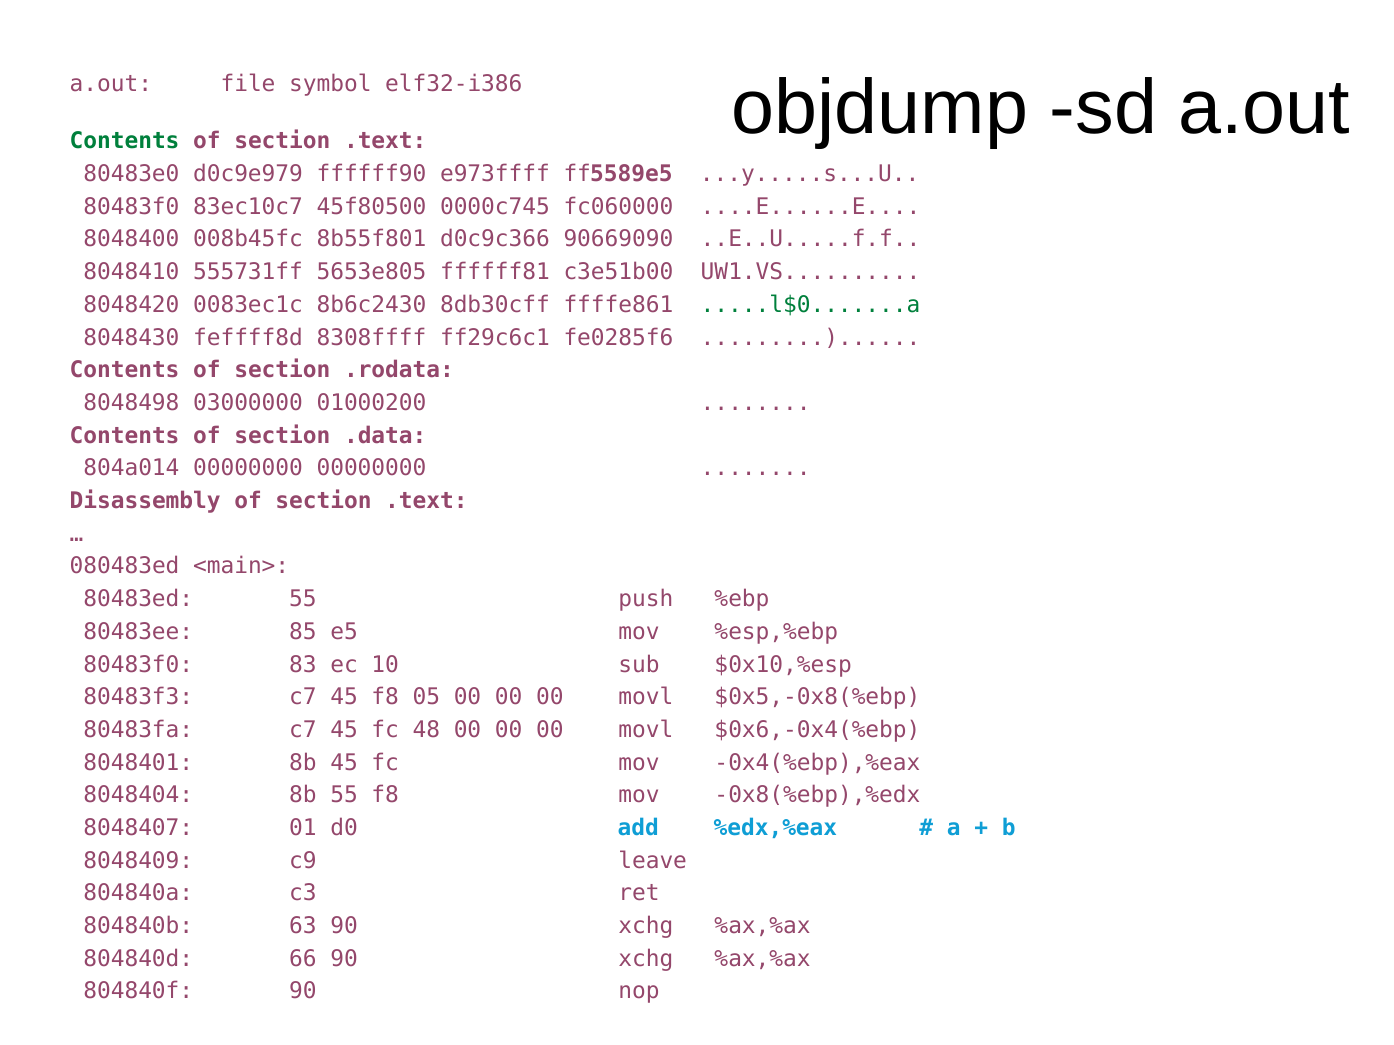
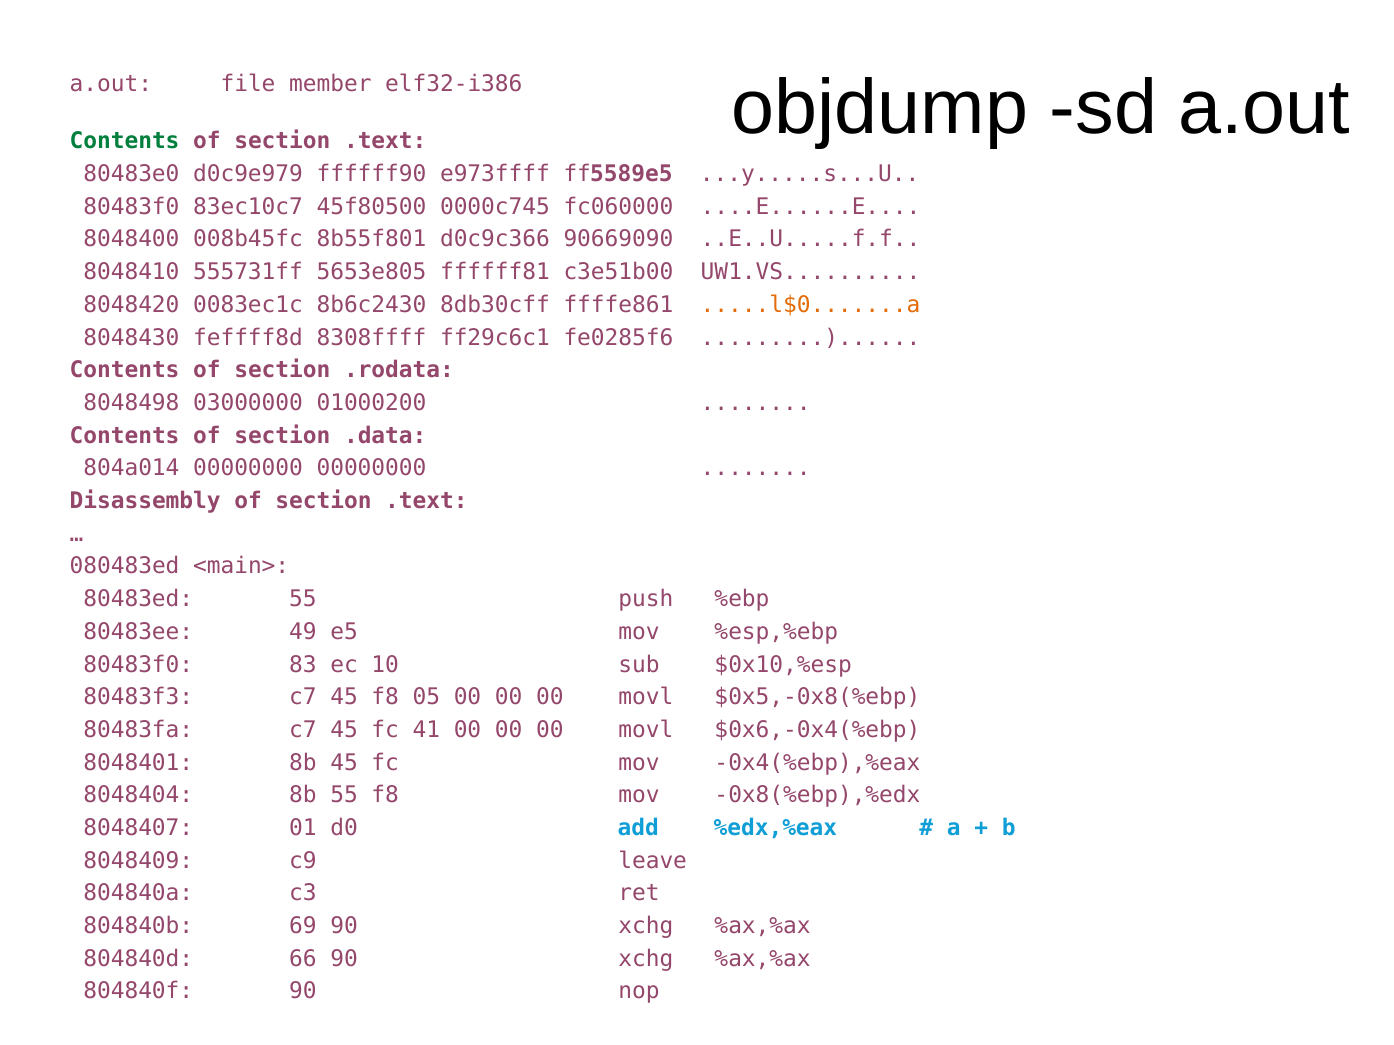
symbol: symbol -> member (330, 84)
.....l$0.......a colour: green -> orange (811, 305)
85: 85 -> 49 (303, 632)
48: 48 -> 41 (426, 730)
63: 63 -> 69 (303, 926)
